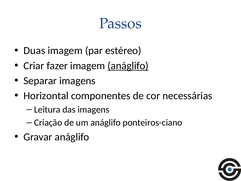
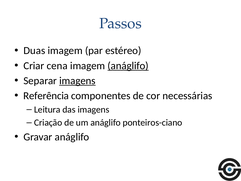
fazer: fazer -> cena (57, 66)
imagens underline: none -> present (77, 81)
Horizontal: Horizontal -> Referência (46, 96)
